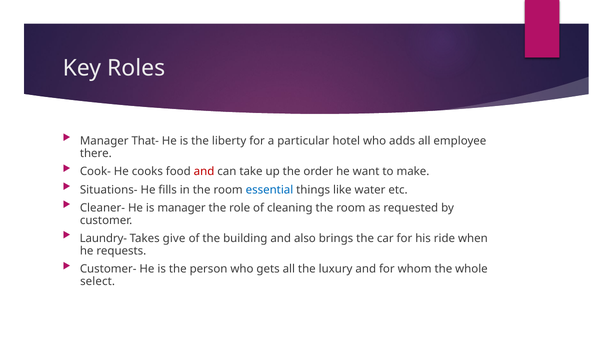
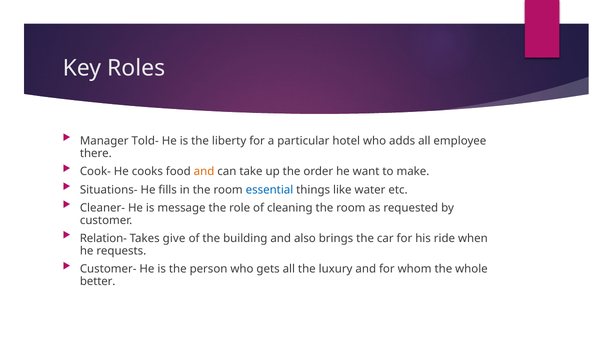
That-: That- -> Told- (145, 141)
and colour: red -> orange (204, 171)
is manager: manager -> message (182, 208)
Laundry-: Laundry- -> Relation- (103, 238)
select: select -> better (98, 281)
